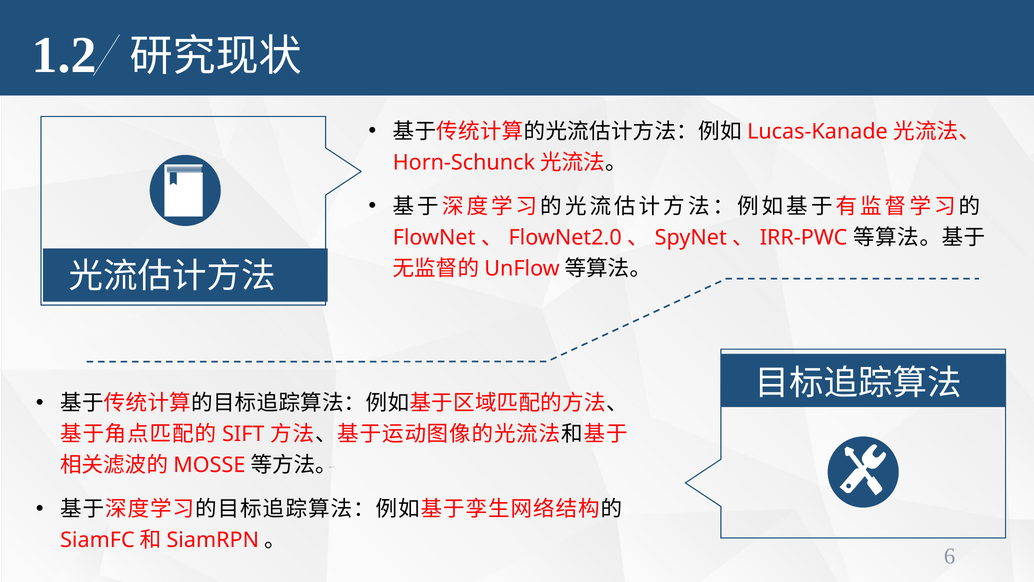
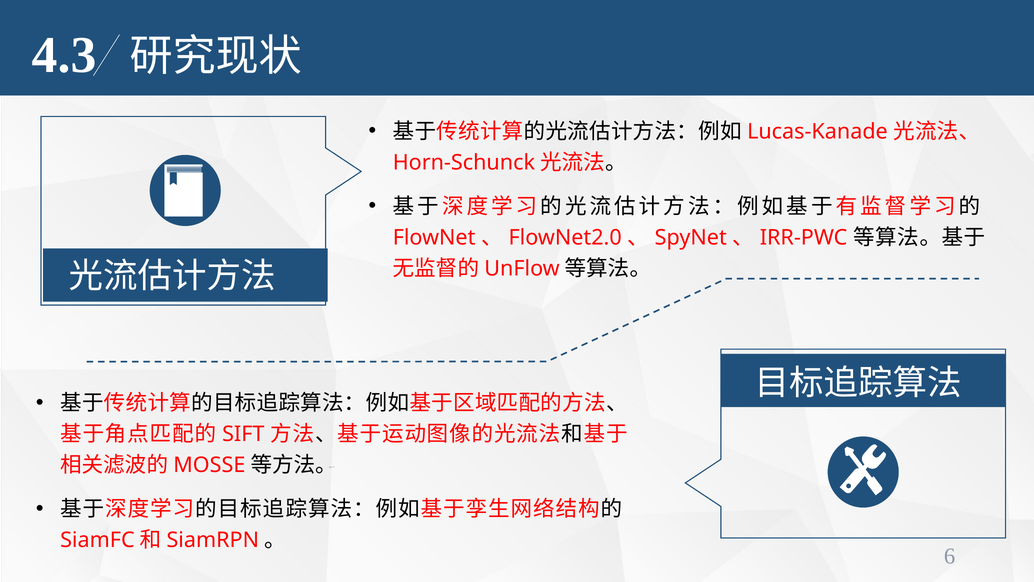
1.2: 1.2 -> 4.3 (64, 55)
